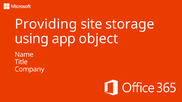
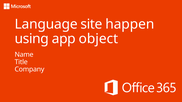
Providing: Providing -> Language (46, 24)
storage: storage -> happen (130, 24)
